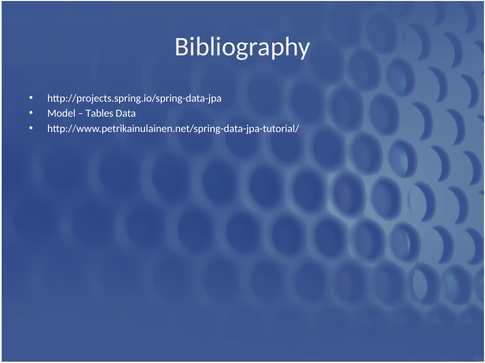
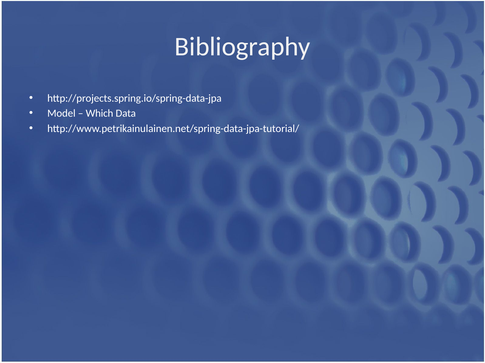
Tables: Tables -> Which (100, 114)
